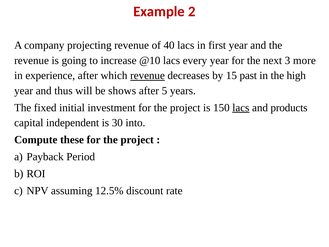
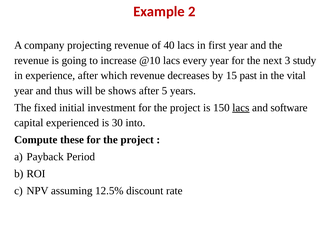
more: more -> study (305, 60)
revenue underline: present -> none (147, 76)
high: high -> vital (296, 76)
products: products -> software (289, 108)
independent: independent -> experienced (73, 123)
